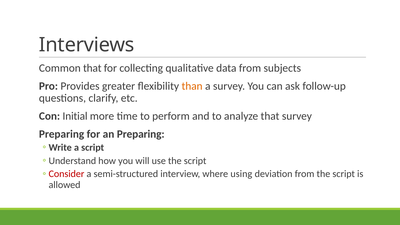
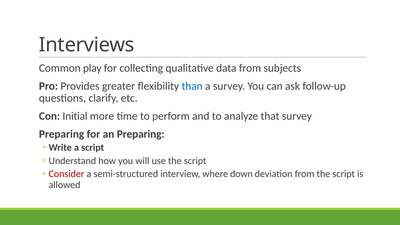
Common that: that -> play (92, 68)
than colour: orange -> blue (192, 86)
using: using -> down (241, 174)
